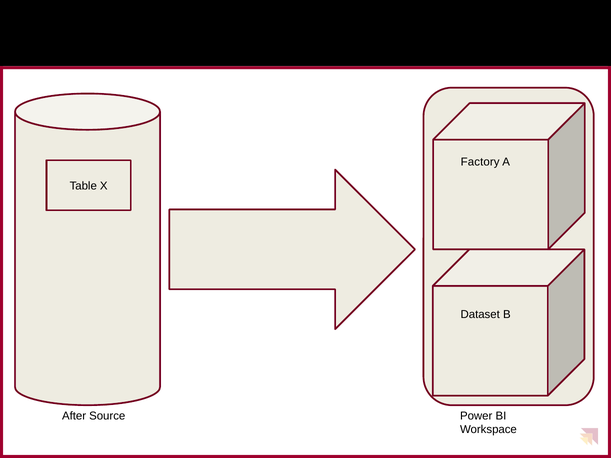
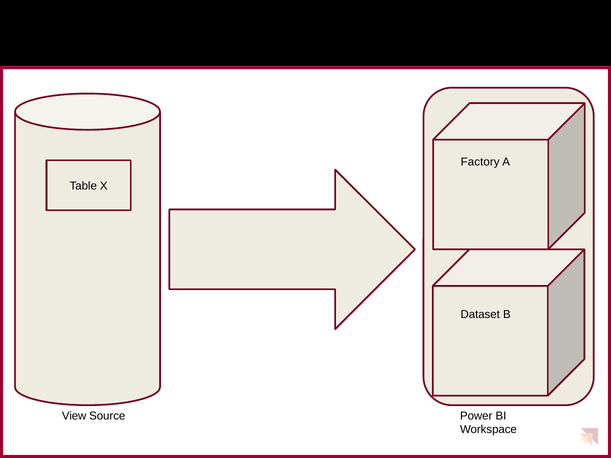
After: After -> View (74, 416)
